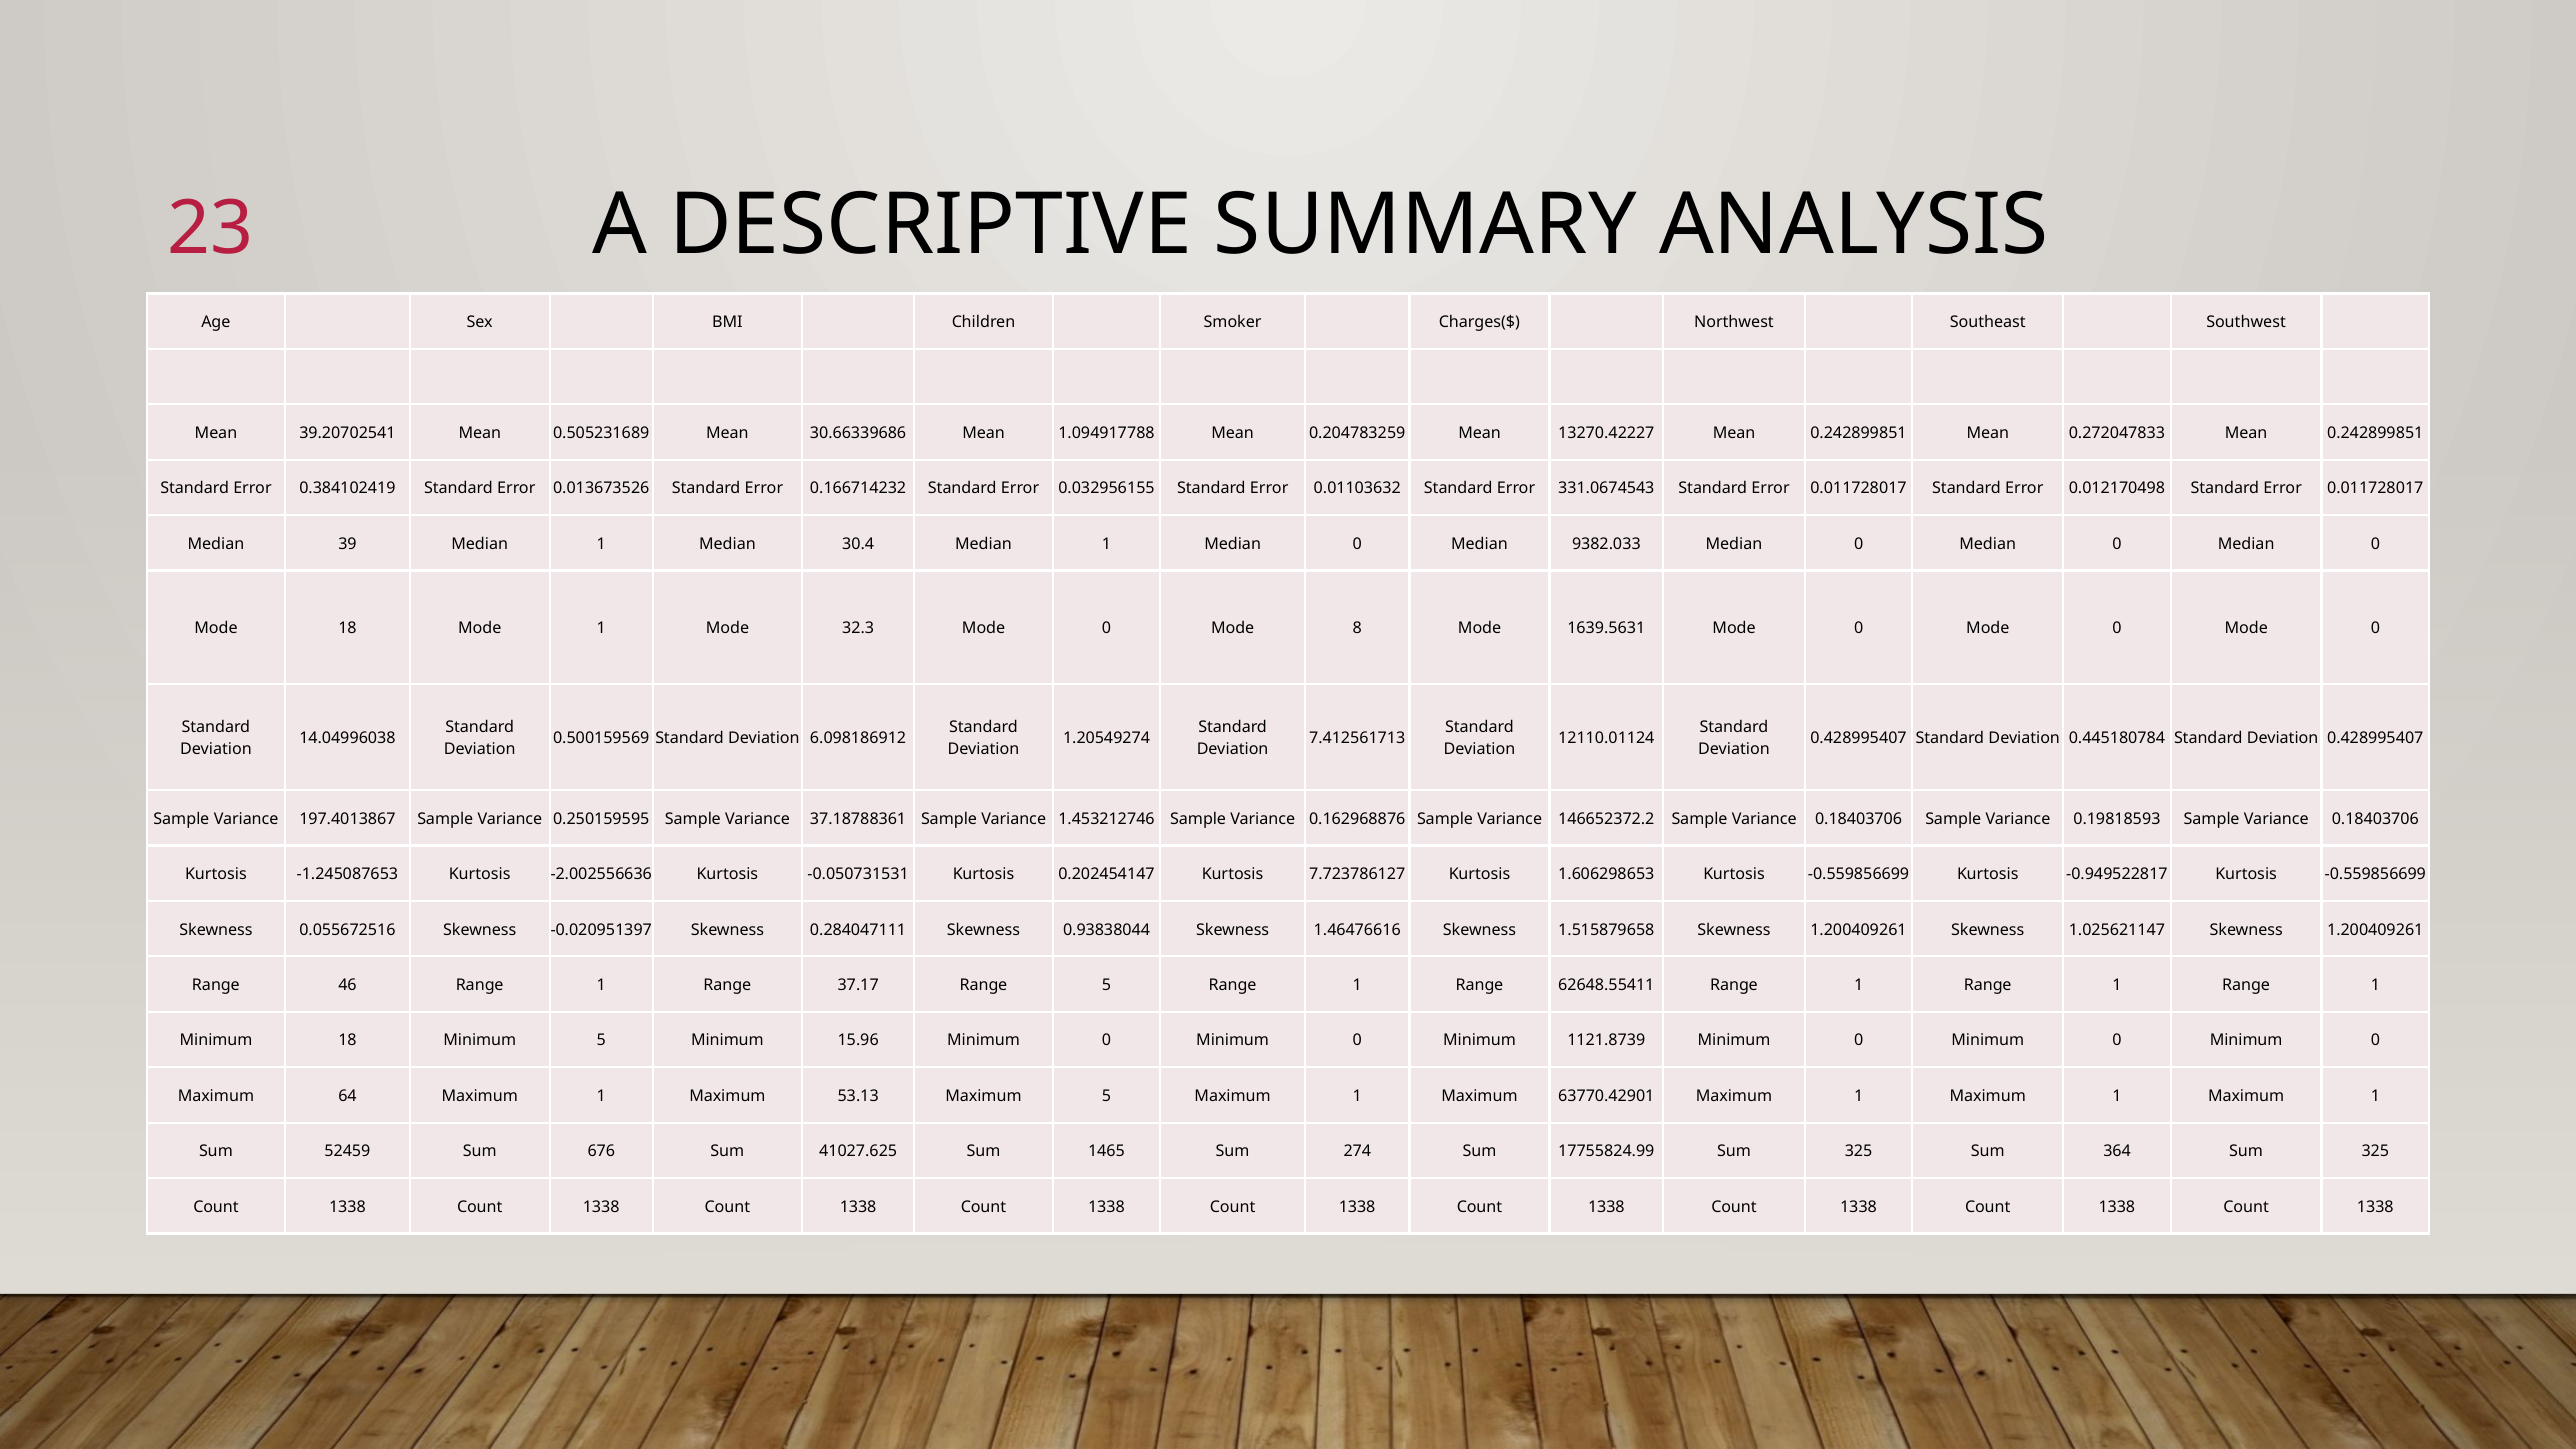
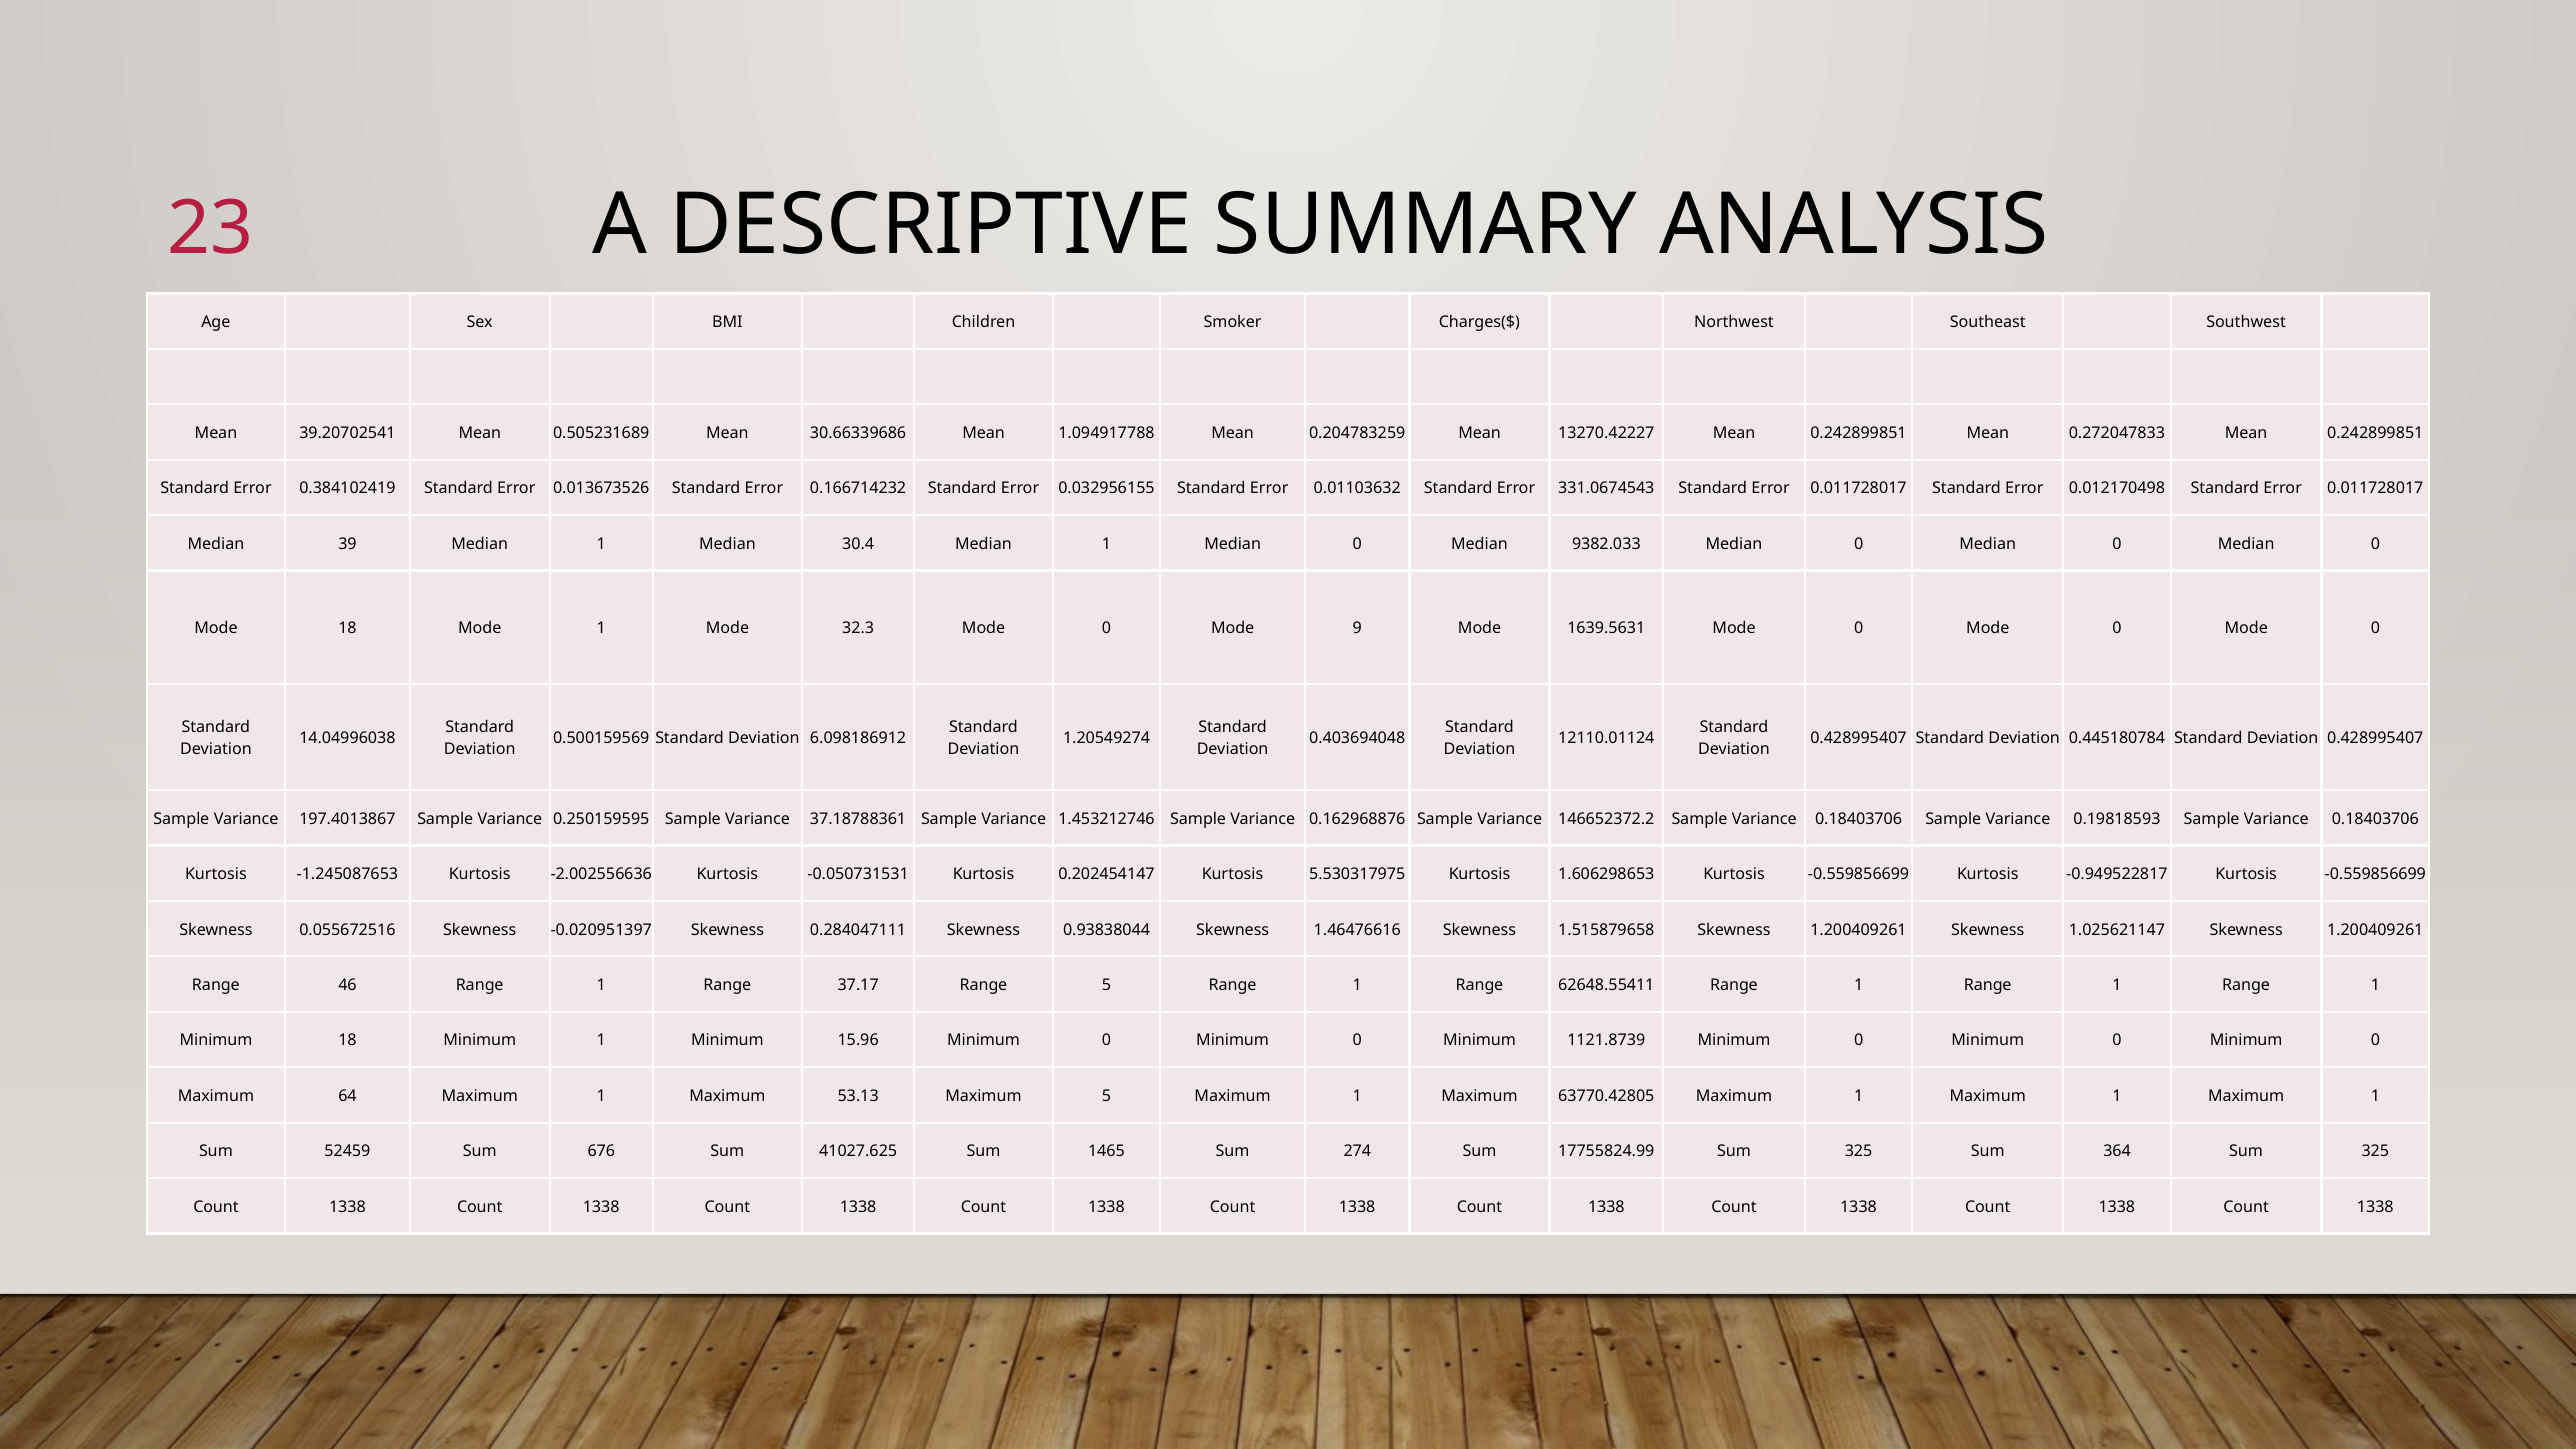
8: 8 -> 9 (1357, 629)
7.412561713: 7.412561713 -> 0.403694048 (1357, 738)
7.723786127: 7.723786127 -> 5.530317975 (1357, 874)
Minimum 5: 5 -> 1 (601, 1041)
63770.42901: 63770.42901 -> 63770.42805 (1606, 1096)
